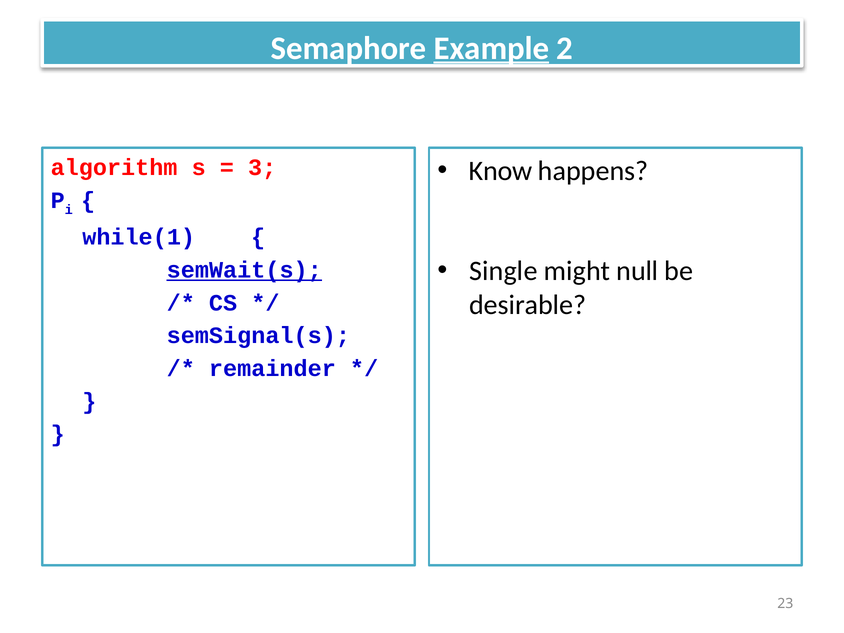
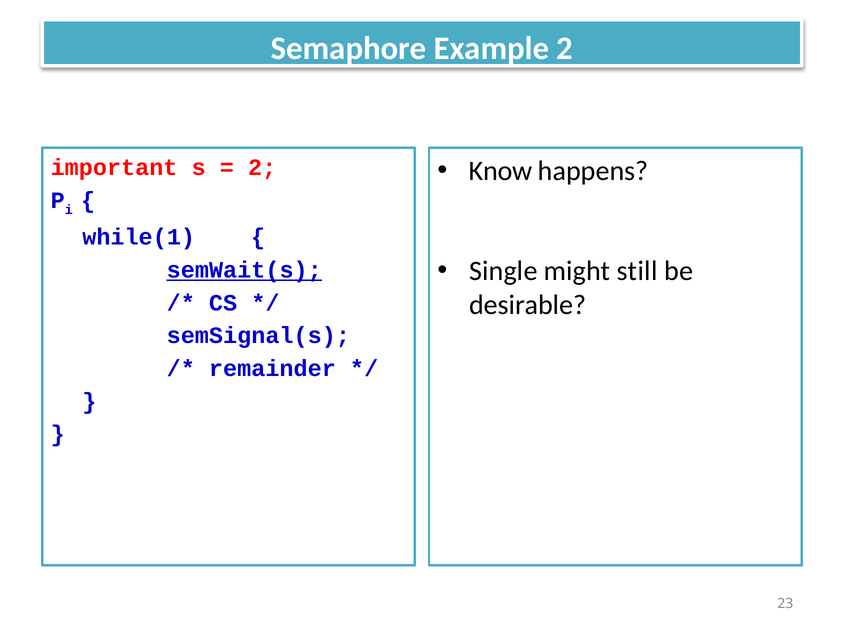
Example underline: present -> none (491, 49)
algorithm: algorithm -> important (114, 168)
3: 3 -> 2 (262, 168)
null: null -> still (637, 271)
